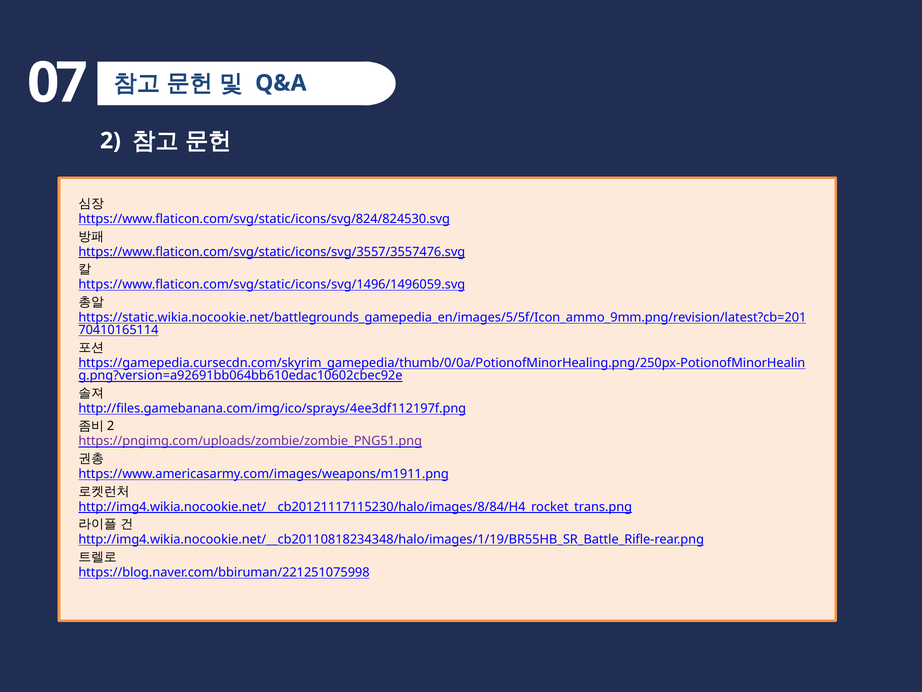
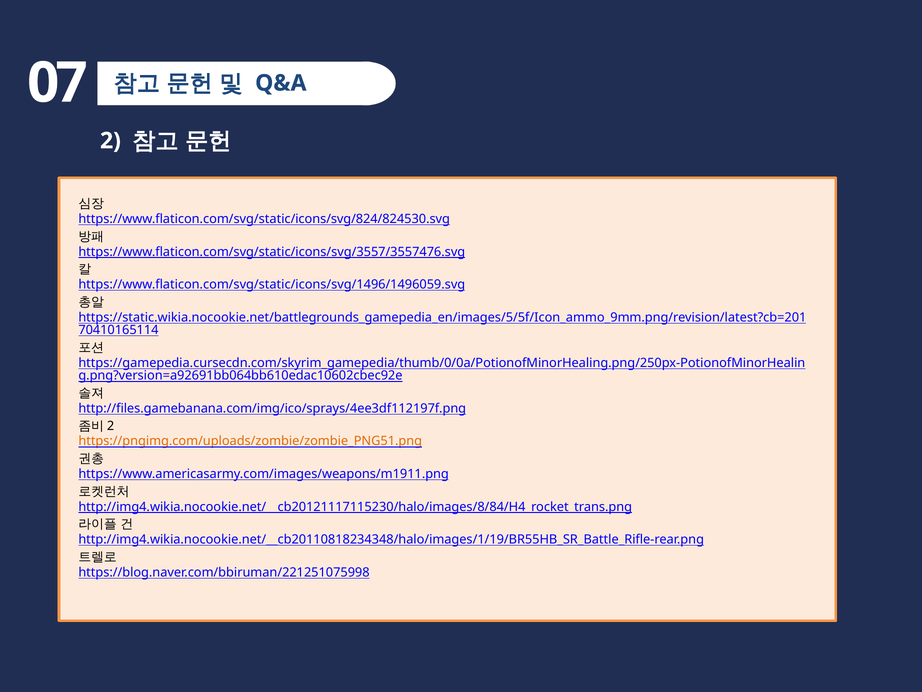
https://pngimg.com/uploads/zombie/zombie_PNG51.png colour: purple -> orange (250, 441)
